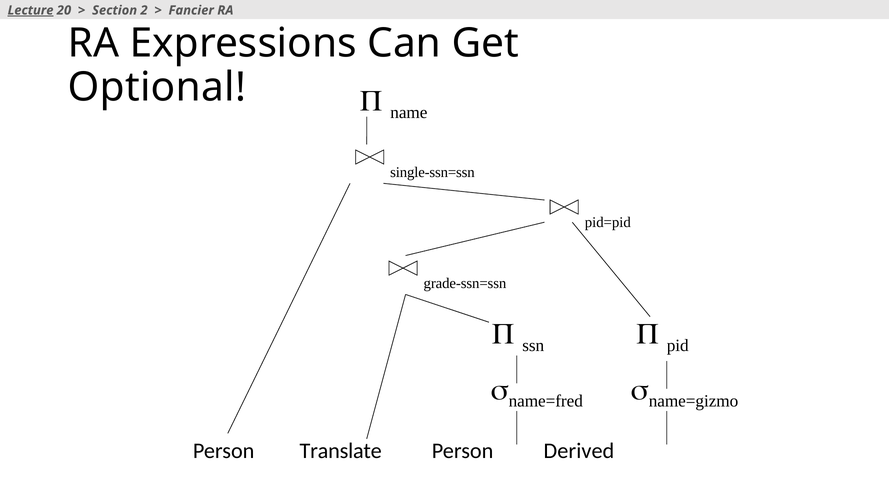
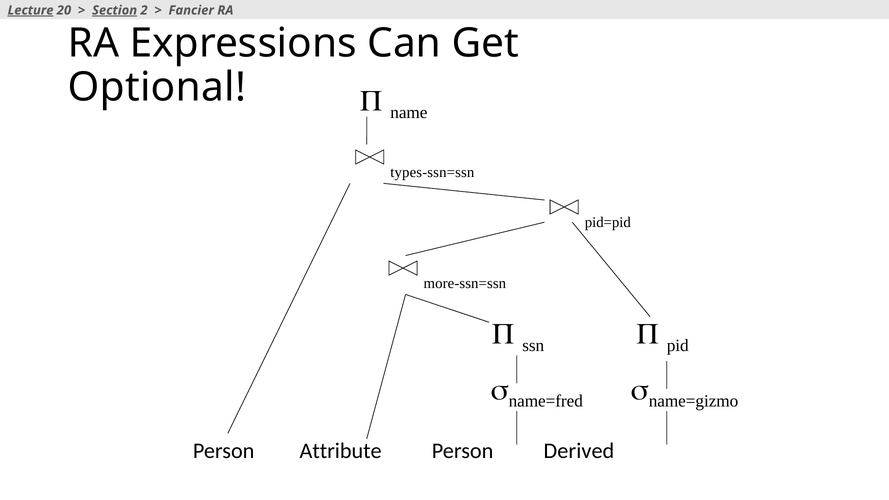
Section underline: none -> present (115, 10)
single-ssn=ssn: single-ssn=ssn -> types-ssn=ssn (432, 172)
grade-ssn=ssn: grade-ssn=ssn -> more-ssn=ssn (465, 283)
Translate: Translate -> Attribute (341, 451)
